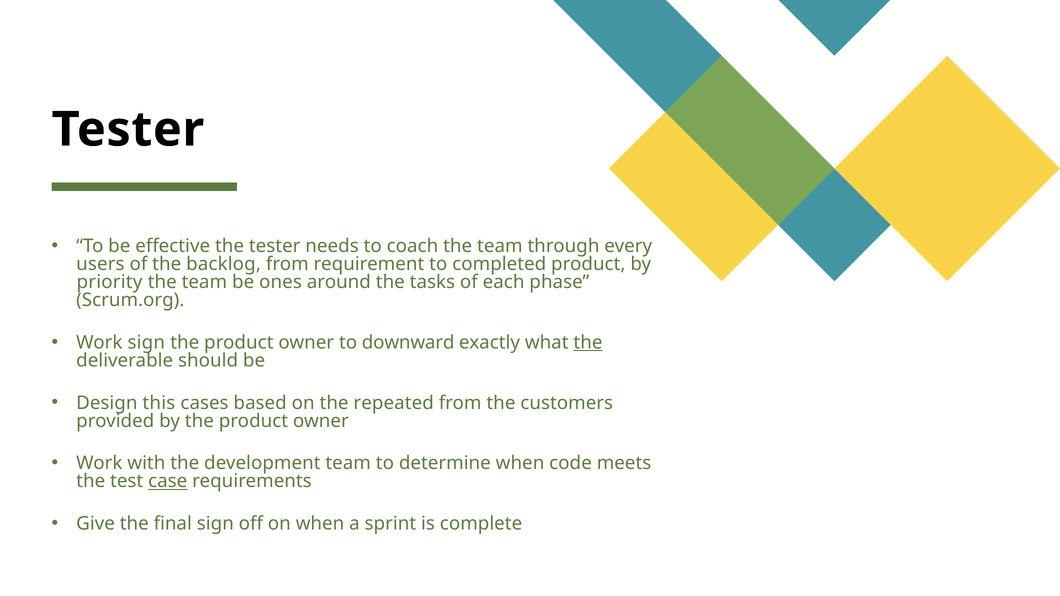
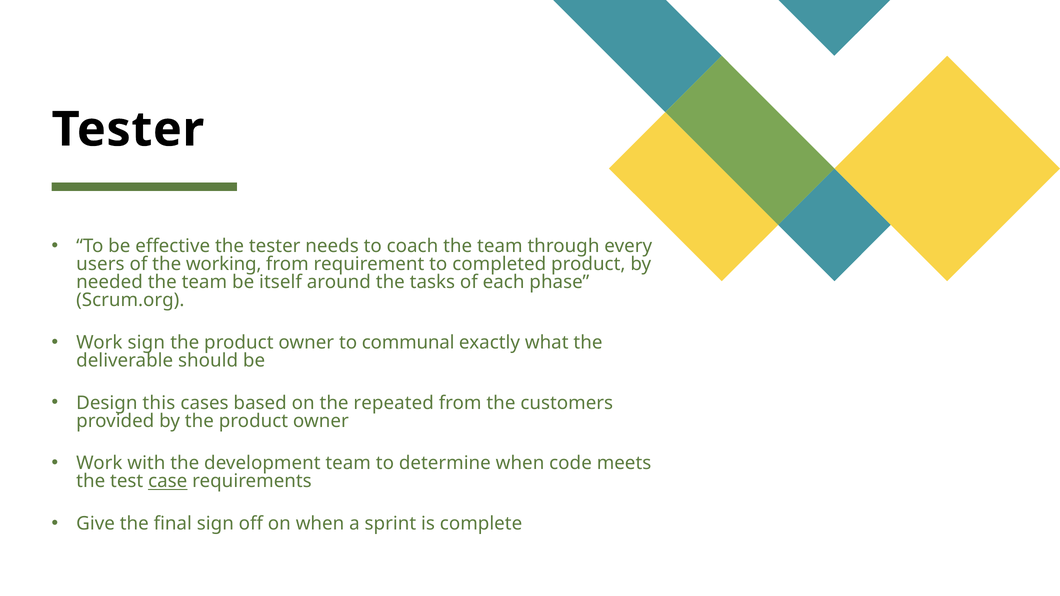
backlog: backlog -> working (224, 264)
priority: priority -> needed (110, 282)
ones: ones -> itself (280, 282)
downward: downward -> communal (408, 343)
the underline: present -> none (588, 343)
